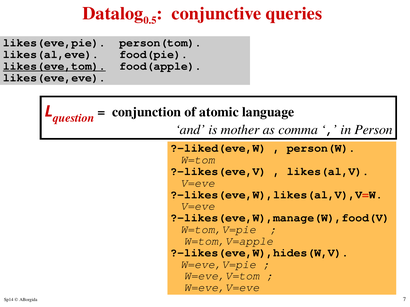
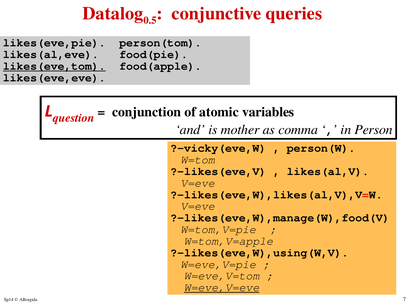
language: language -> variables (268, 112)
?-liked(eve,W: ?-liked(eve,W -> ?-vicky(eve,W (218, 148)
?-likes(eve,W),hides(W,V: ?-likes(eve,W),hides(W,V -> ?-likes(eve,W),using(W,V (259, 253)
W=eve,V=eve underline: none -> present (222, 288)
